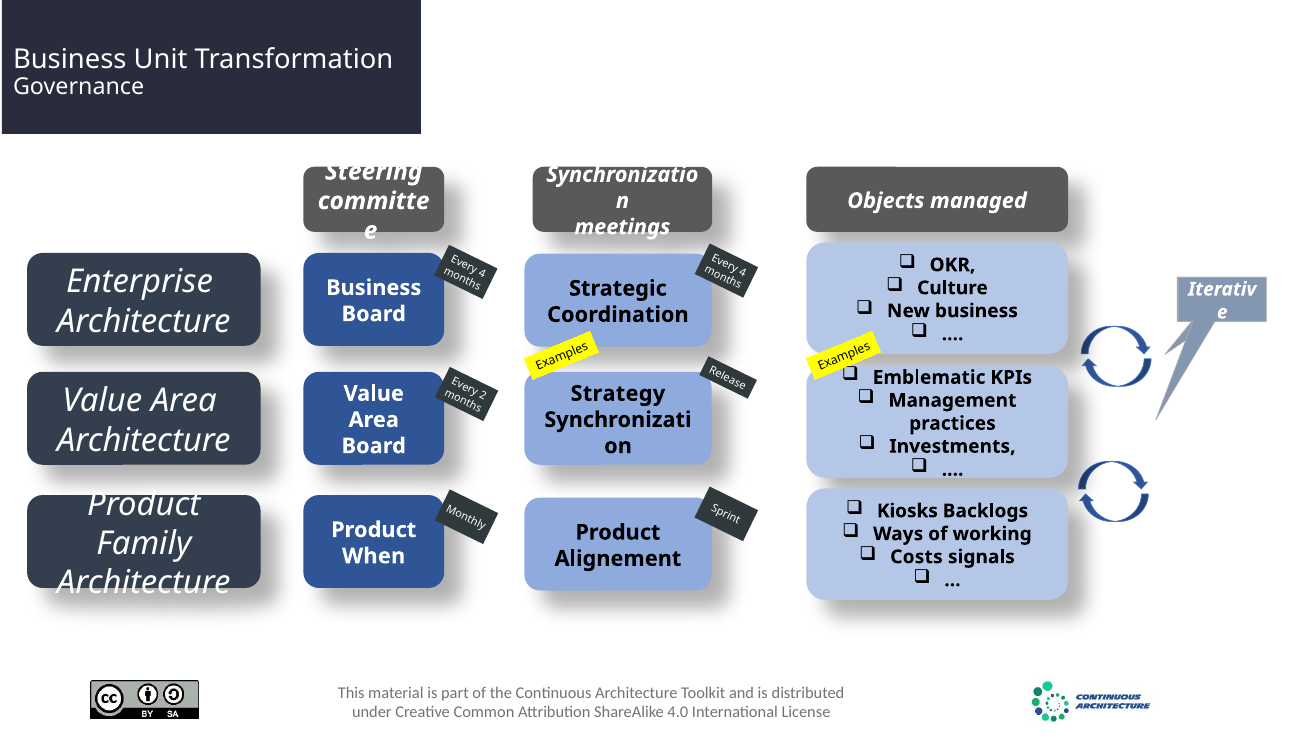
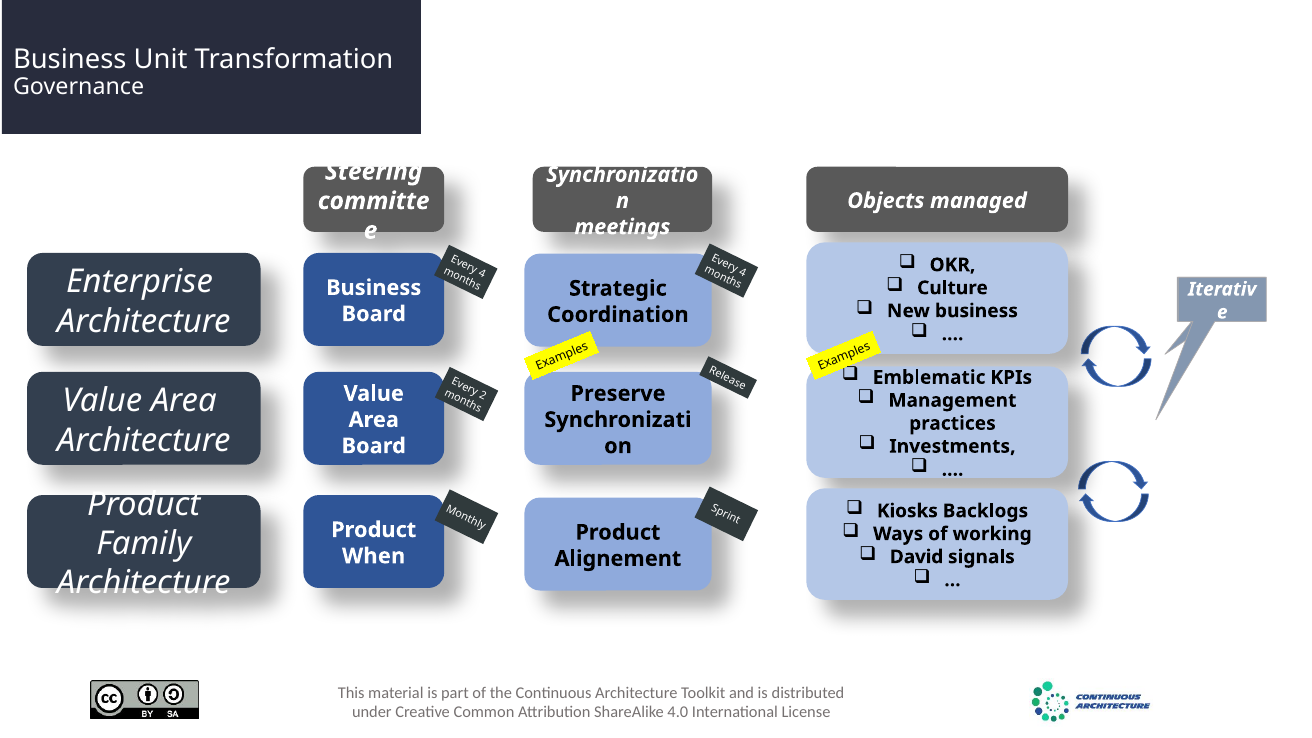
Strategy: Strategy -> Preserve (618, 394)
Costs: Costs -> David (917, 557)
